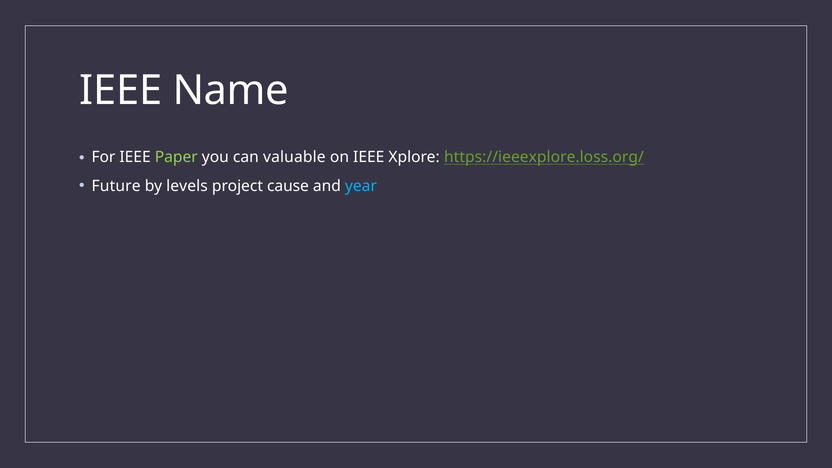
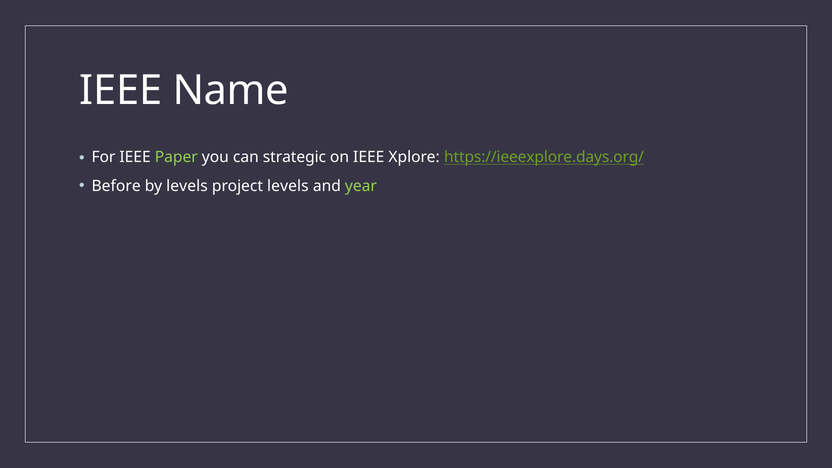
valuable: valuable -> strategic (294, 157)
https://ieeexplore.loss.org/: https://ieeexplore.loss.org/ -> https://ieeexplore.days.org/ (544, 157)
Future: Future -> Before (116, 186)
project cause: cause -> levels (288, 186)
year colour: light blue -> light green (361, 186)
